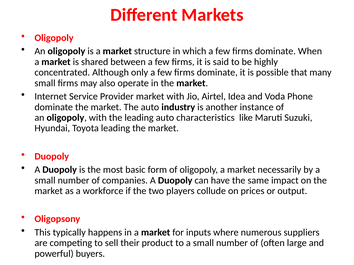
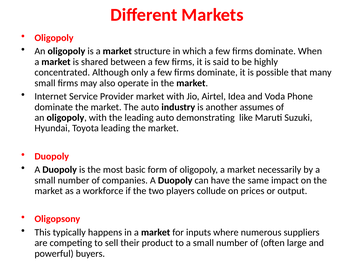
instance: instance -> assumes (257, 107)
characteristics: characteristics -> demonstrating (206, 118)
